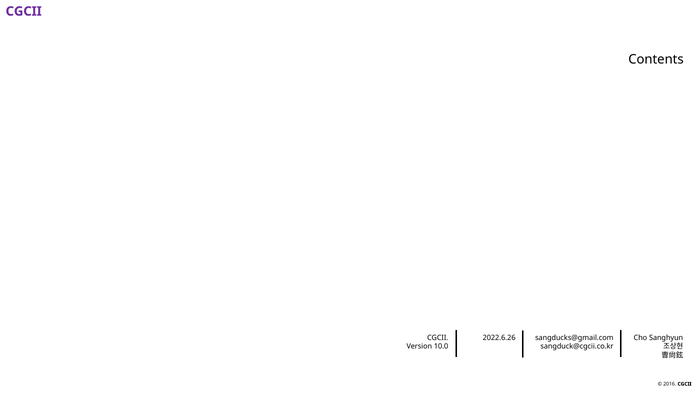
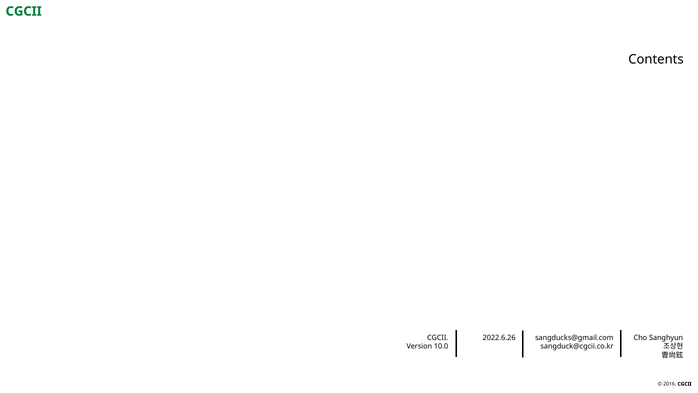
CGCII colour: purple -> green (24, 11)
